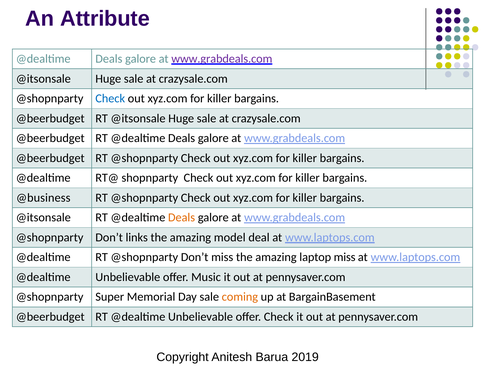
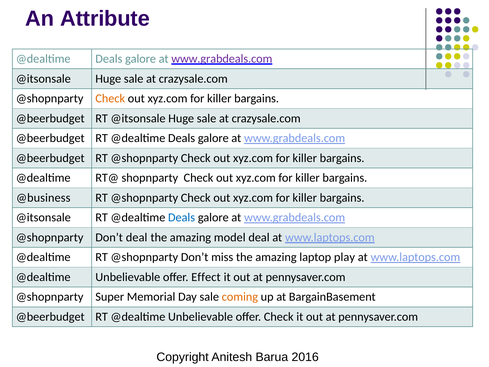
Check colour: blue -> orange (110, 98)
Deals colour: orange -> blue (182, 217)
Don’t links: links -> deal (137, 237)
laptop miss: miss -> play (344, 257)
Music: Music -> Effect (206, 277)
2019: 2019 -> 2016 (305, 357)
